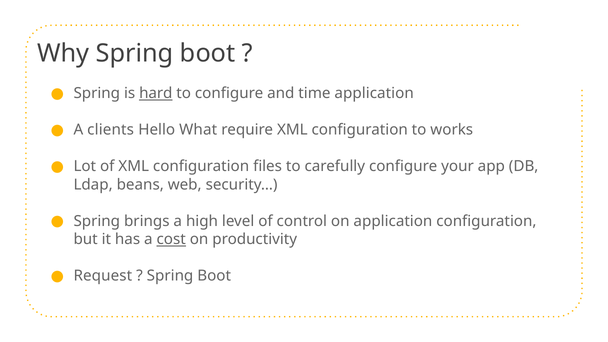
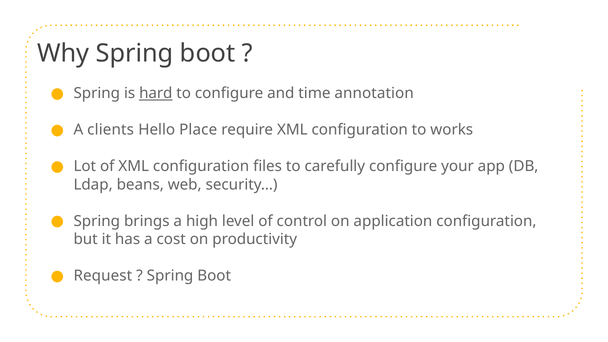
time application: application -> annotation (374, 93)
What: What -> Place (198, 130)
cost underline: present -> none (171, 239)
